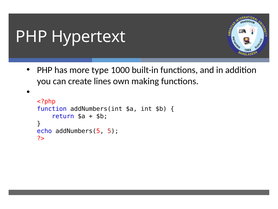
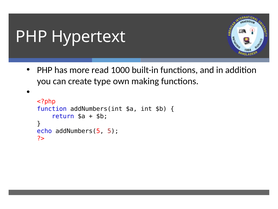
type: type -> read (100, 70)
lines: lines -> type (102, 81)
